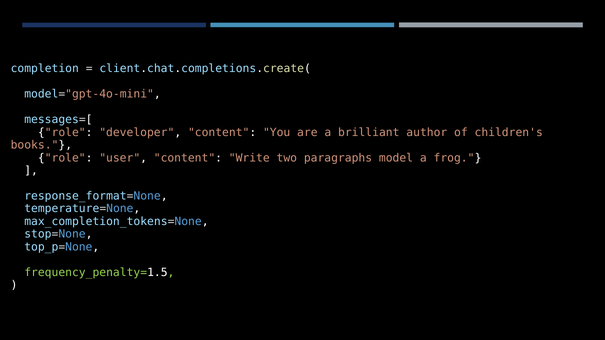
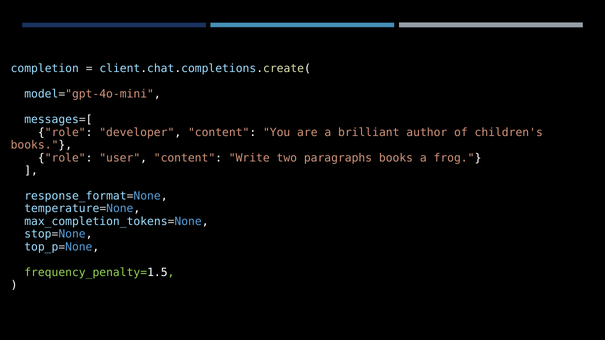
paragraphs model: model -> books (396, 158)
